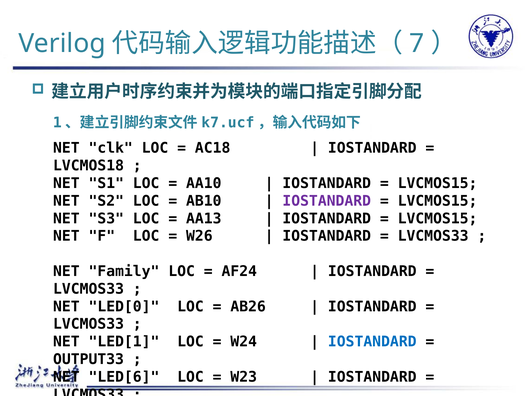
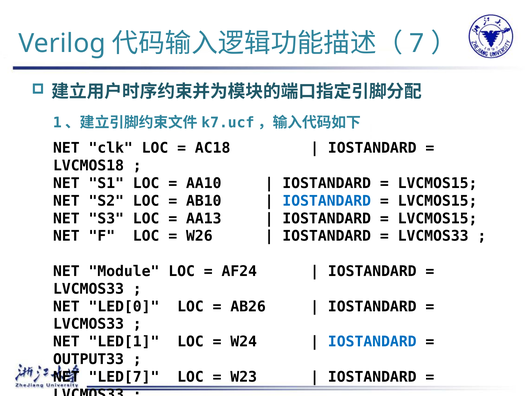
IOSTANDARD colour: purple -> blue (327, 201)
Family: Family -> Module (124, 272)
LED[6: LED[6 -> LED[7 (124, 378)
